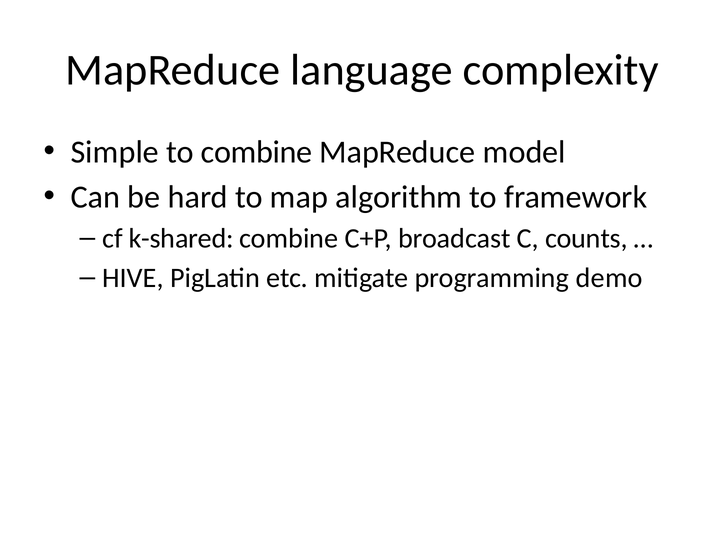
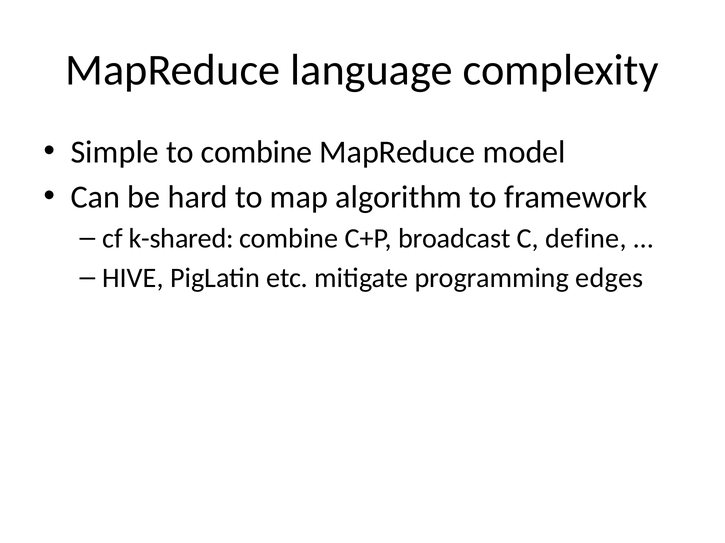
counts: counts -> define (586, 239)
demo: demo -> edges (609, 278)
